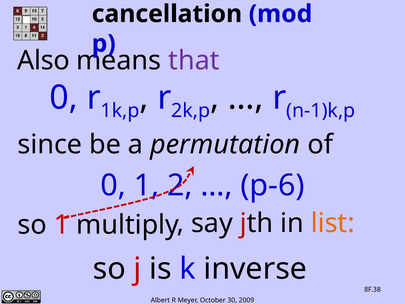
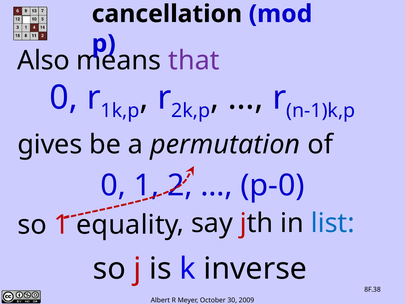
since: since -> gives (50, 145)
p-6: p-6 -> p-0 (272, 185)
list colour: orange -> blue (333, 223)
multiply: multiply -> equality (127, 225)
